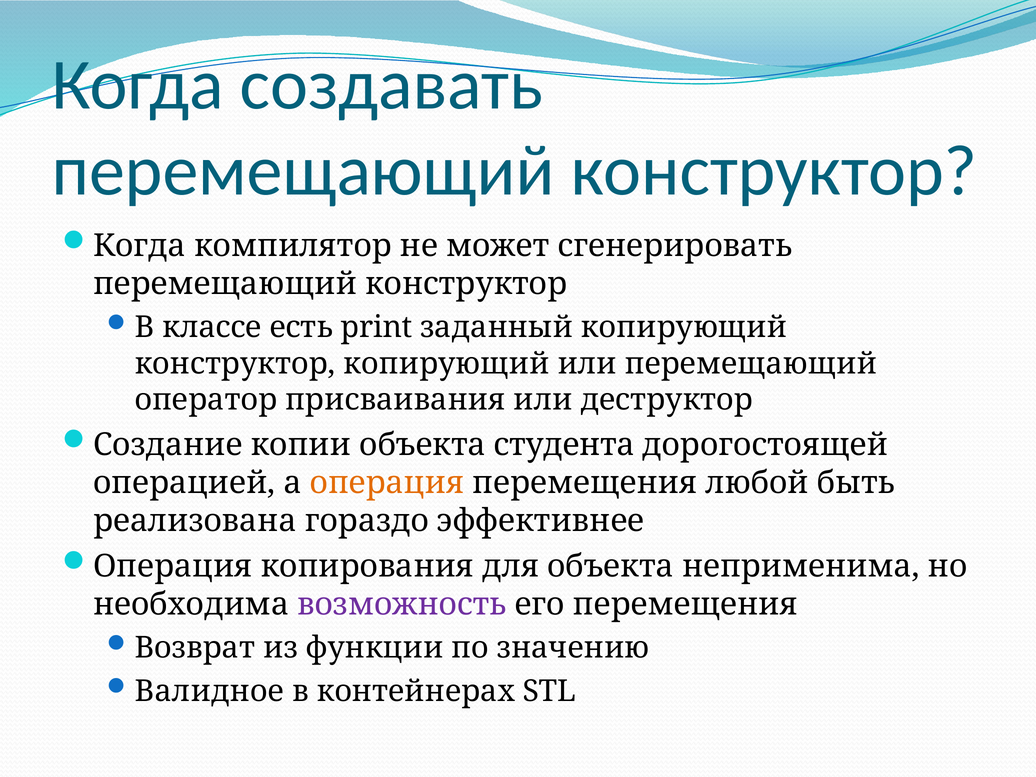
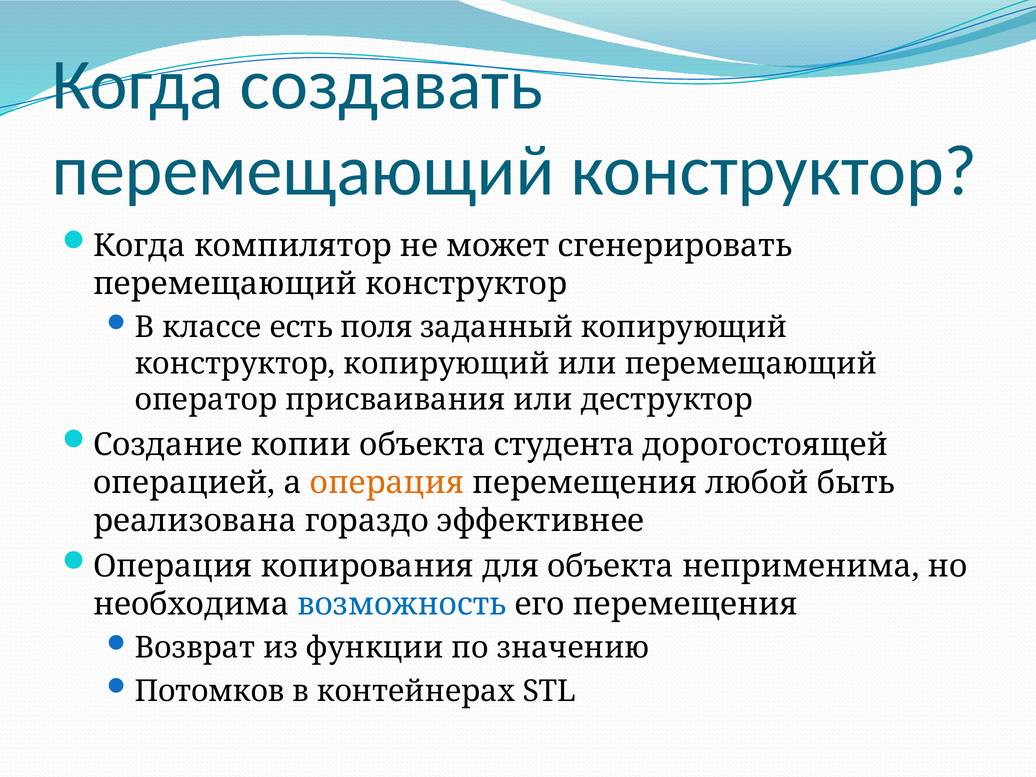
print: print -> поля (377, 328)
возможность colour: purple -> blue (402, 604)
Валидное: Валидное -> Потомков (210, 691)
